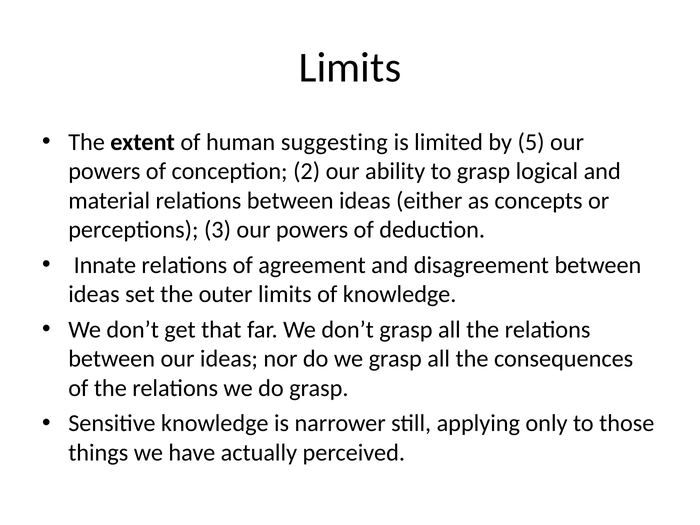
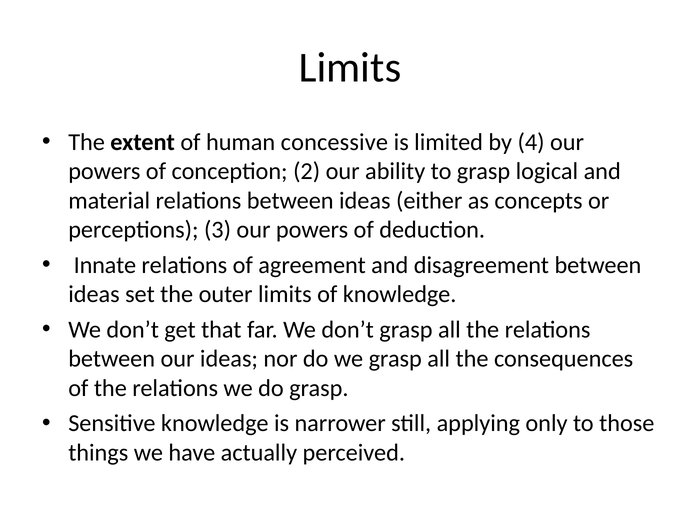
suggesting: suggesting -> concessive (334, 142)
5: 5 -> 4 (531, 142)
